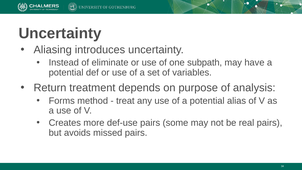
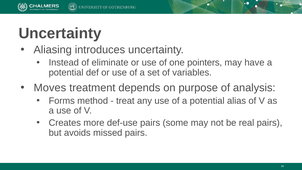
subpath: subpath -> pointers (205, 63)
Return: Return -> Moves (50, 88)
